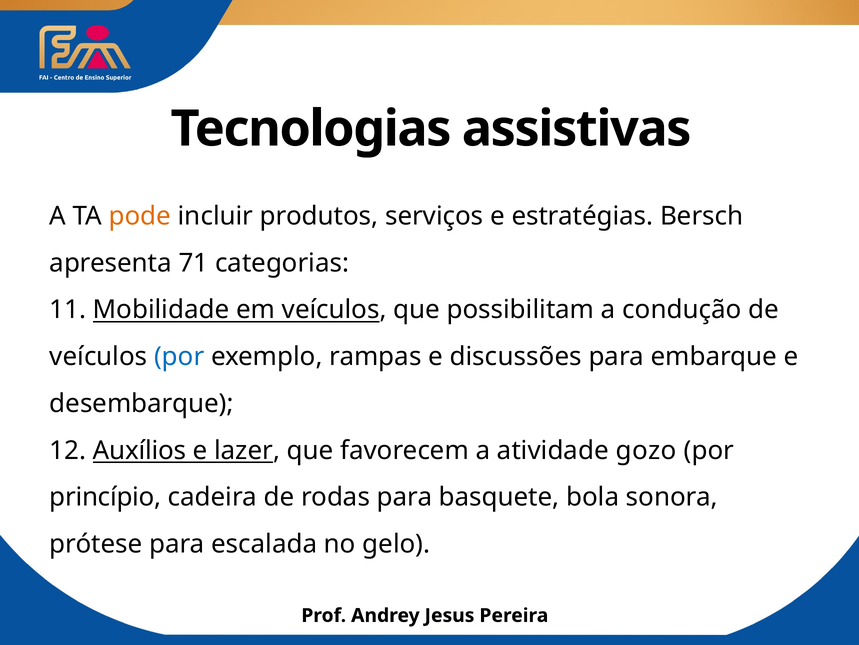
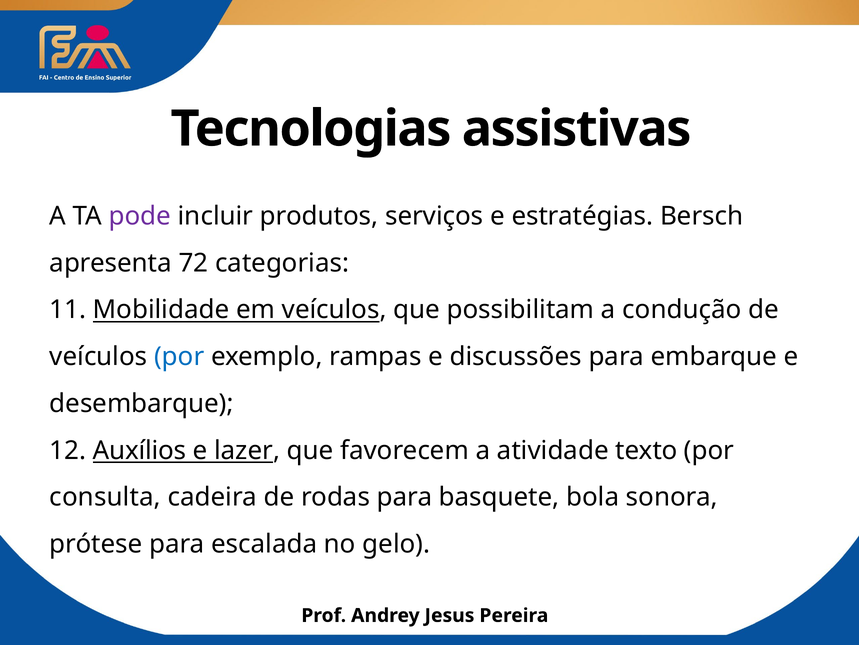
pode colour: orange -> purple (140, 216)
71: 71 -> 72 (193, 263)
gozo: gozo -> texto (646, 450)
princípio: princípio -> consulta (105, 497)
